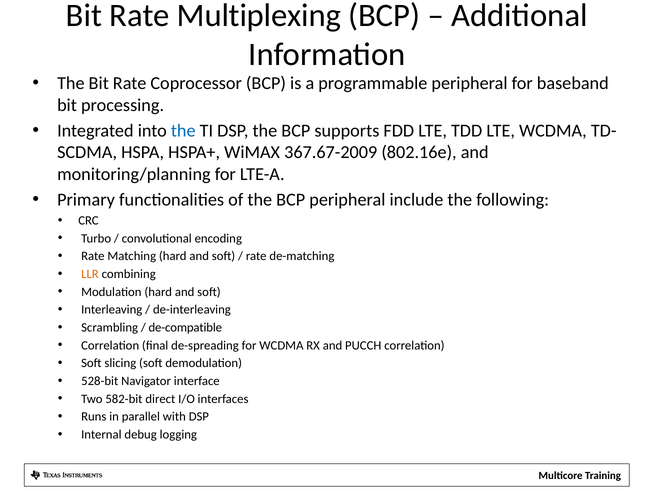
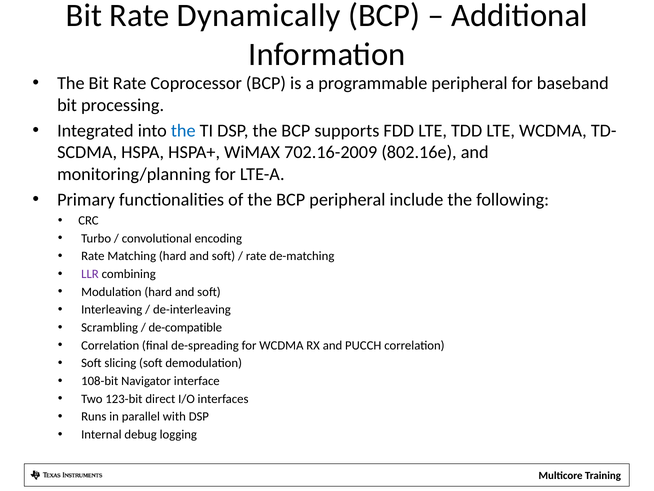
Multiplexing: Multiplexing -> Dynamically (259, 15)
367.67-2009: 367.67-2009 -> 702.16-2009 (331, 152)
LLR colour: orange -> purple (90, 274)
528-bit: 528-bit -> 108-bit (100, 381)
582-bit: 582-bit -> 123-bit (124, 398)
